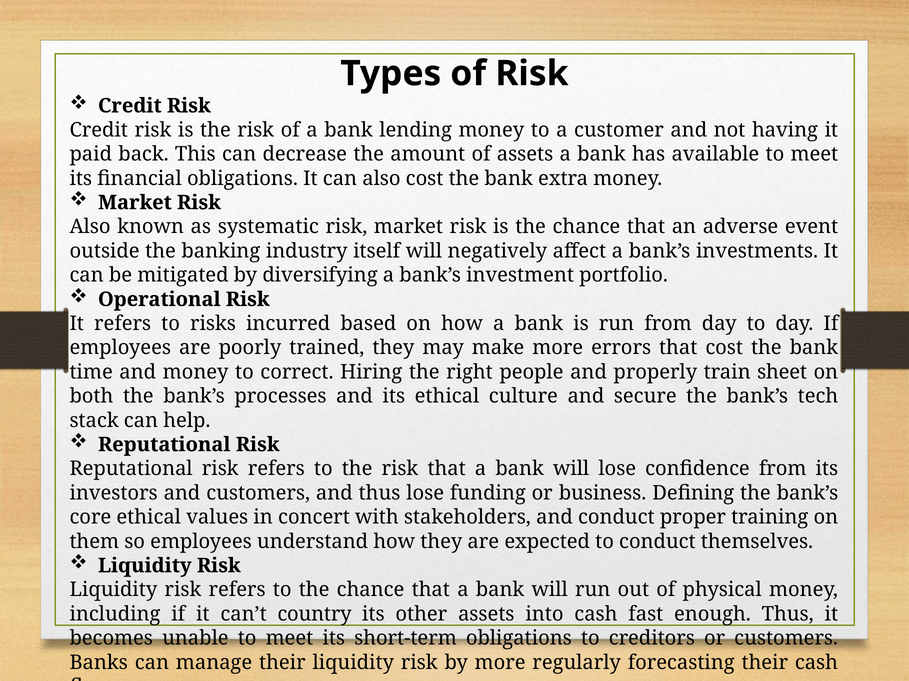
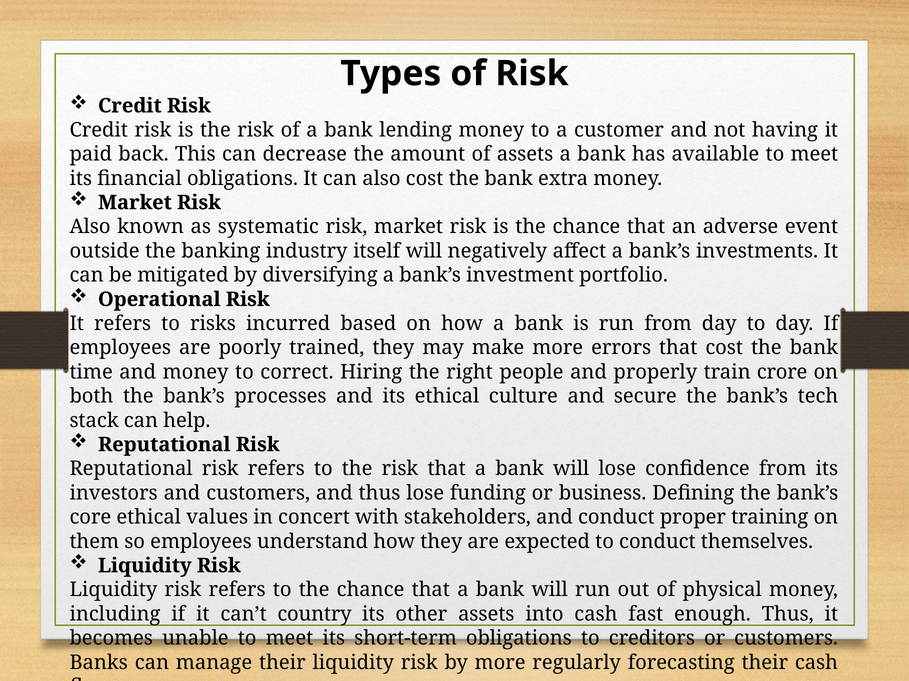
sheet: sheet -> crore (782, 372)
